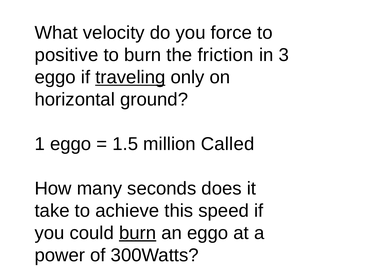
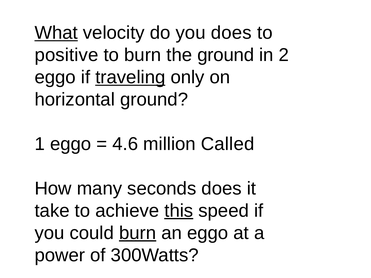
What underline: none -> present (56, 33)
you force: force -> does (231, 33)
the friction: friction -> ground (226, 55)
3: 3 -> 2 (284, 55)
1.5: 1.5 -> 4.6 (125, 144)
this underline: none -> present (179, 211)
